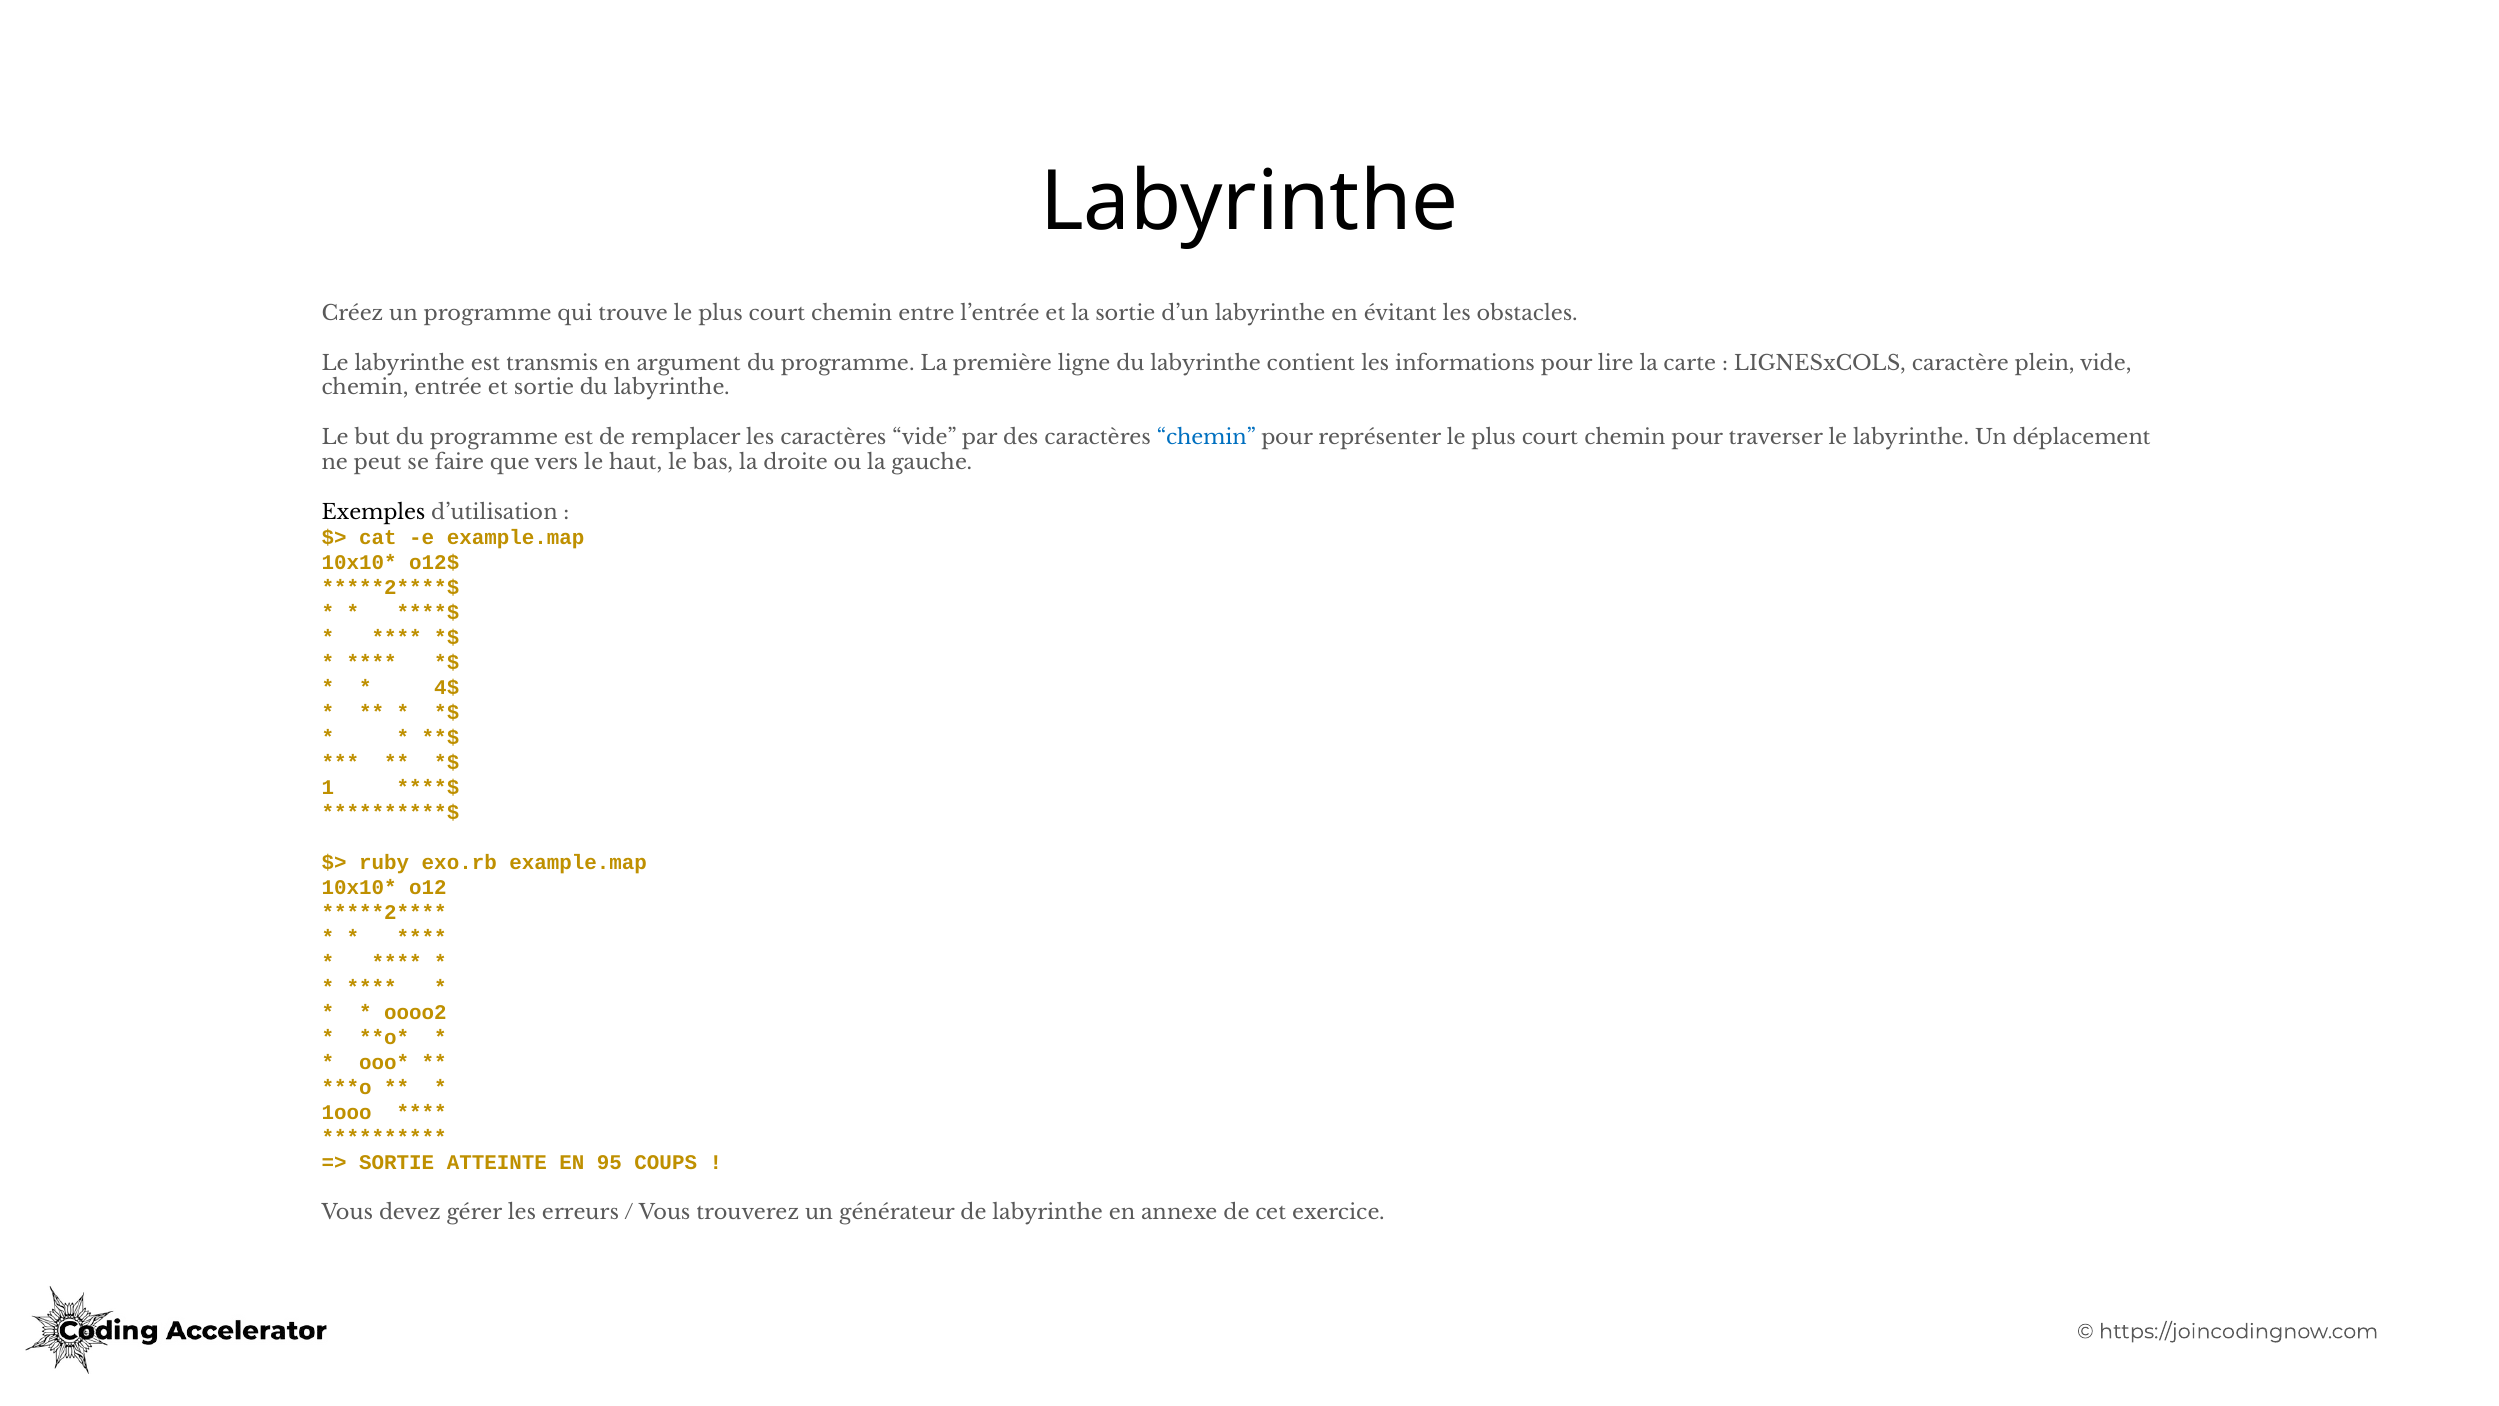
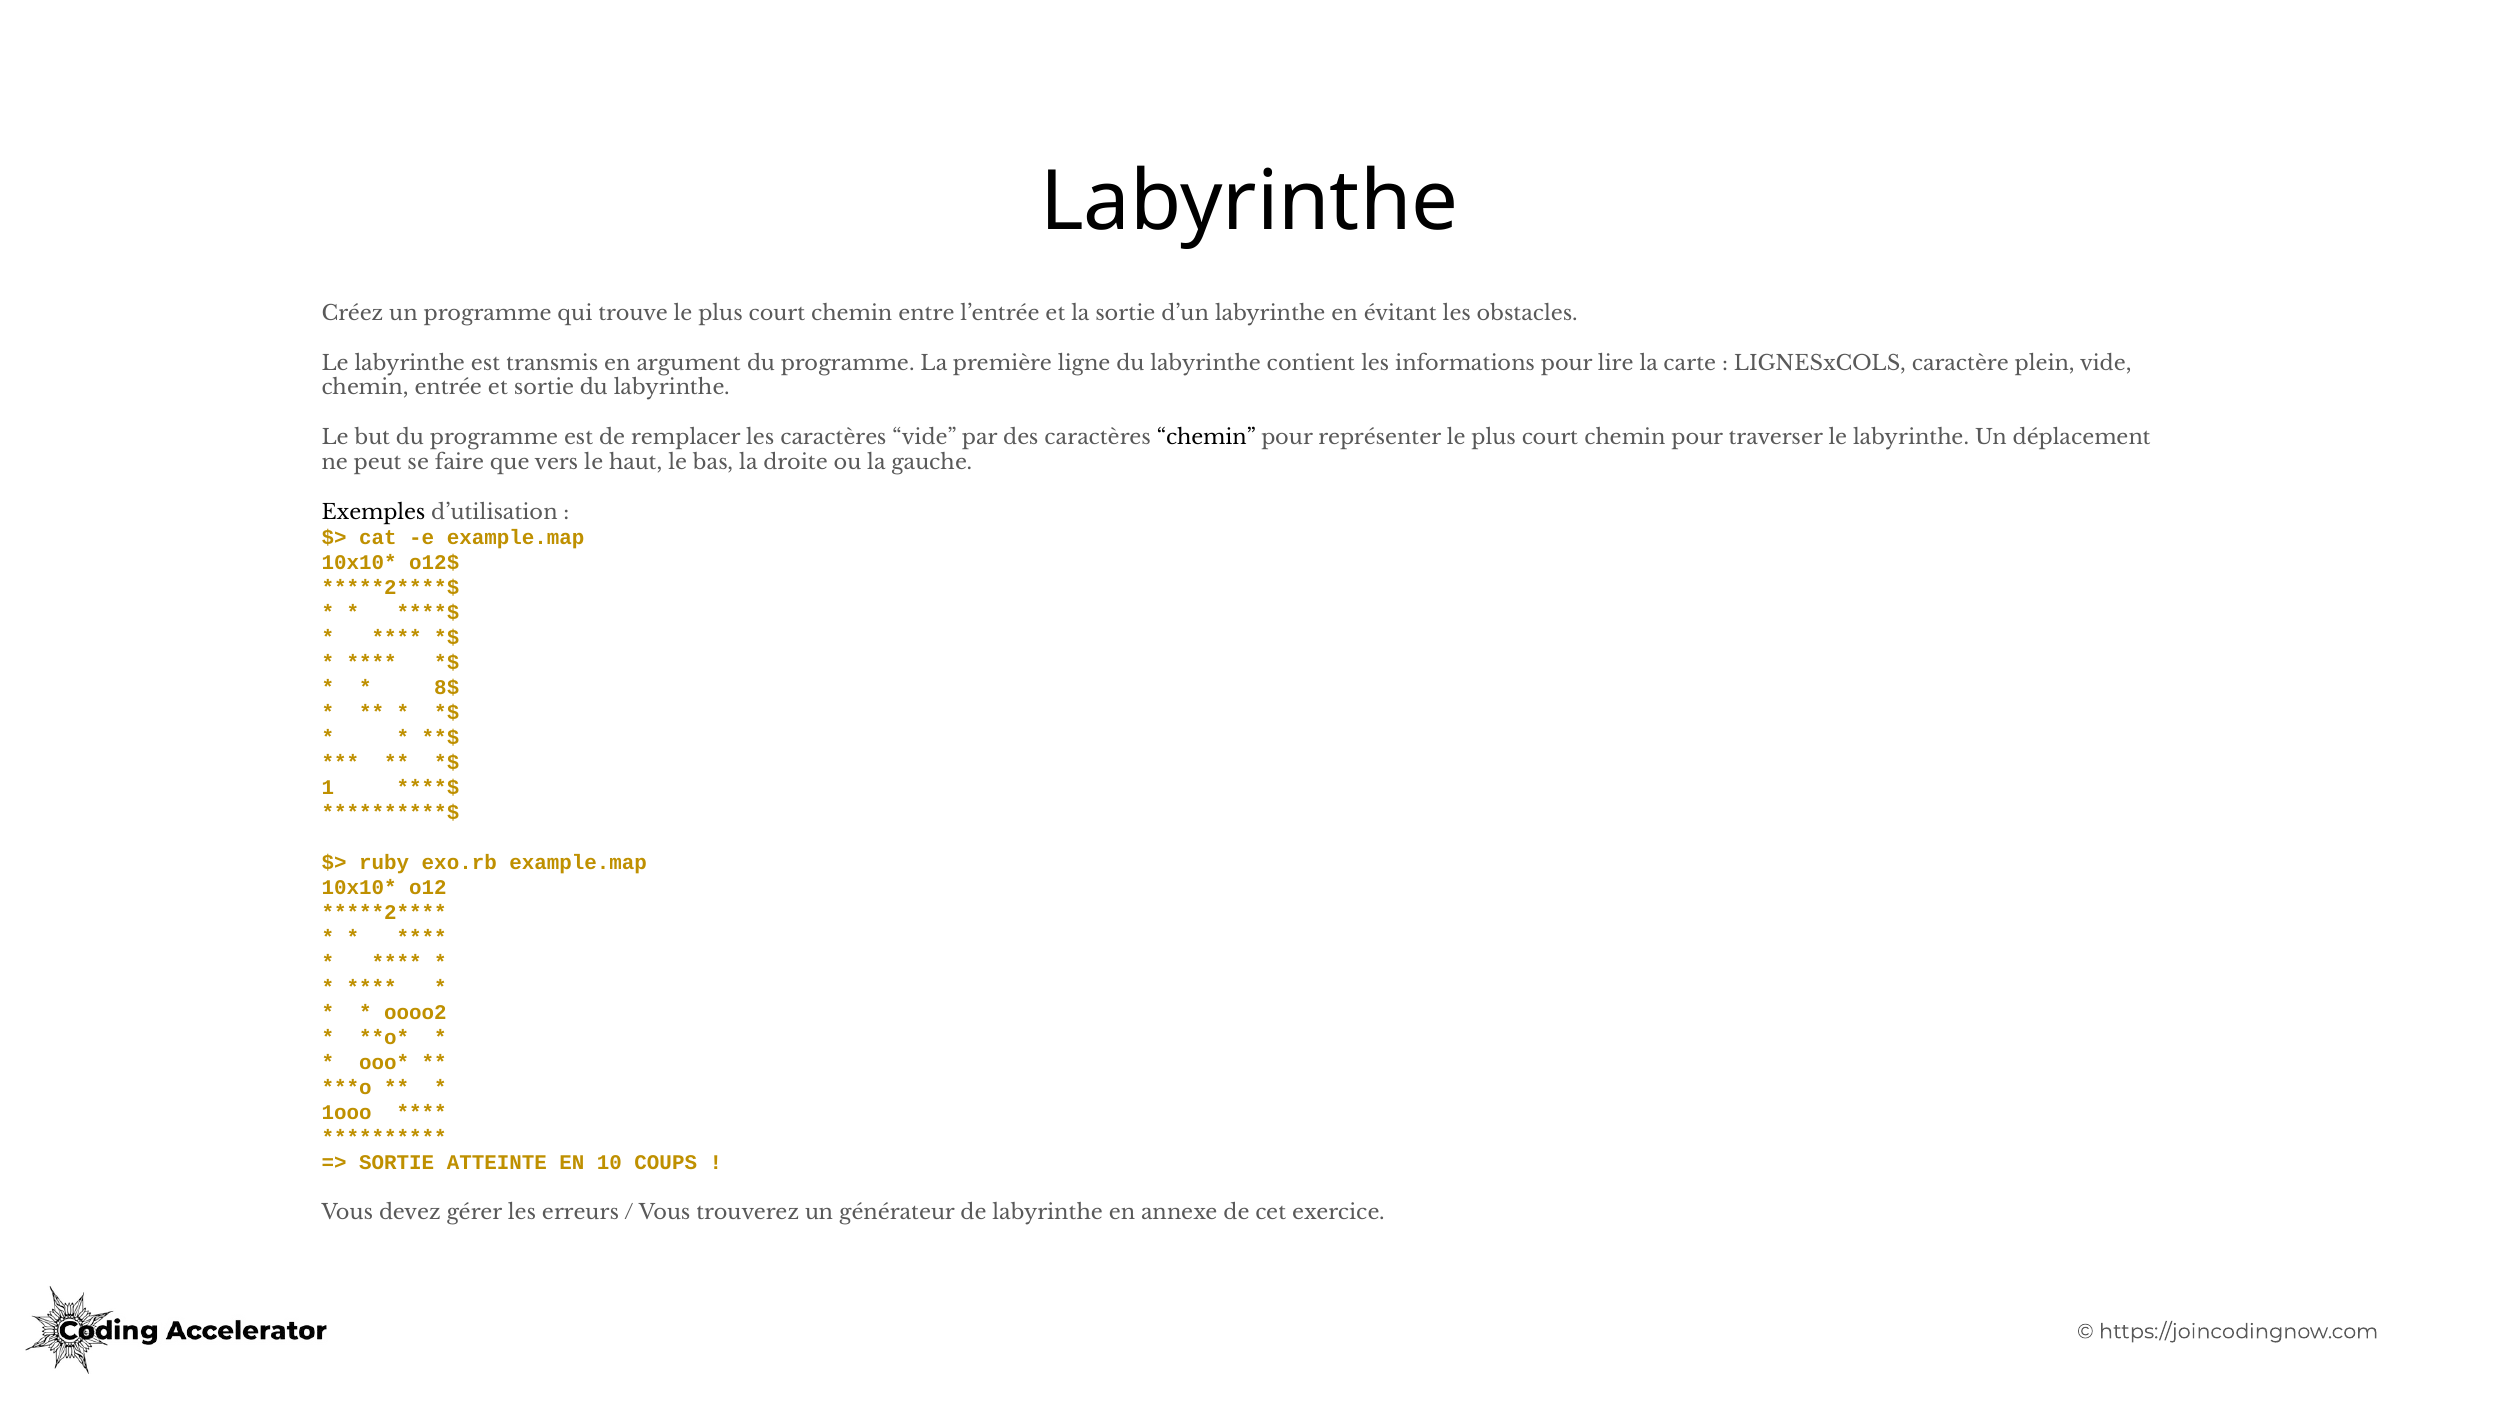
chemin colour: blue -> black (1206, 438)
4$: 4$ -> 8$ (447, 688)
95: 95 -> 10 (609, 1163)
